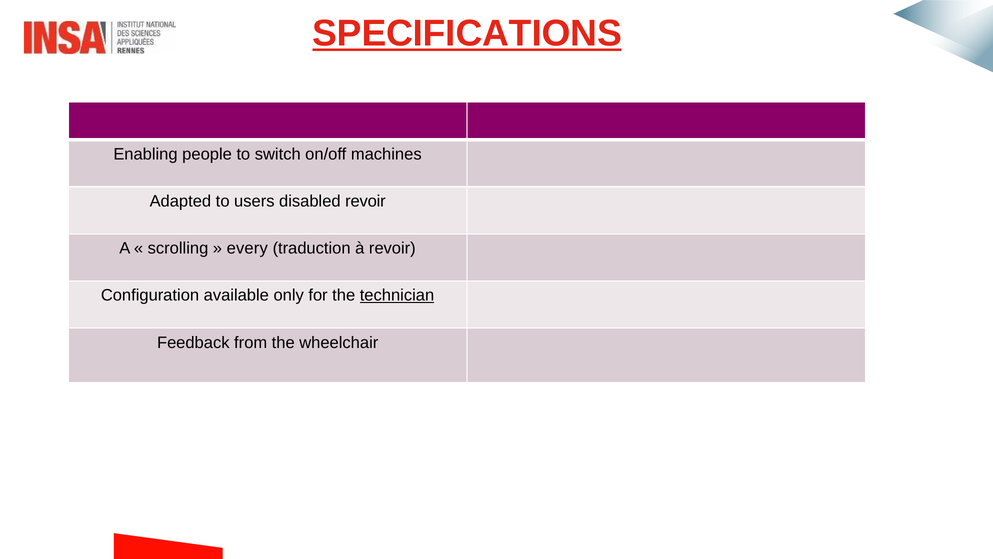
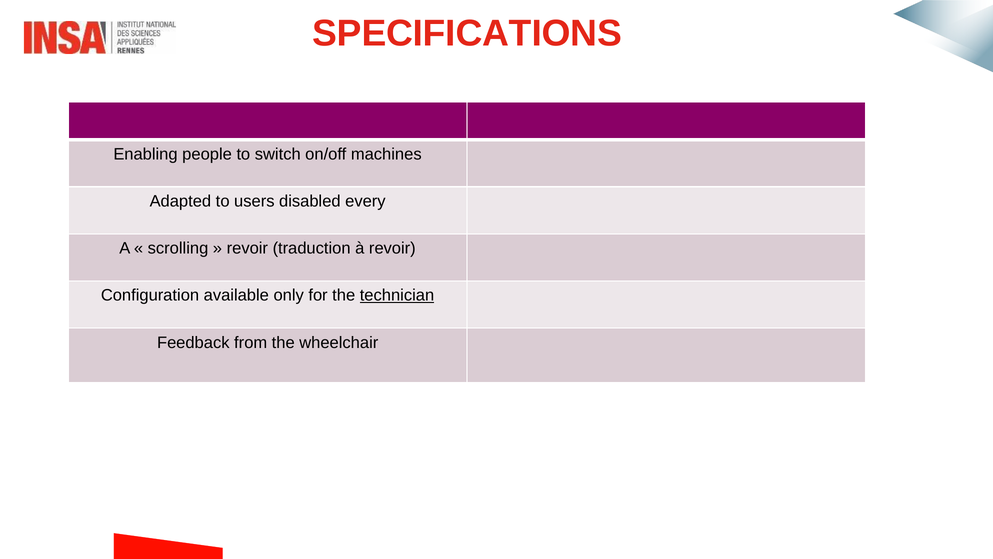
SPECIFICATIONS underline: present -> none (467, 34)
disabled revoir: revoir -> every (365, 201)
every: every -> revoir (247, 248)
